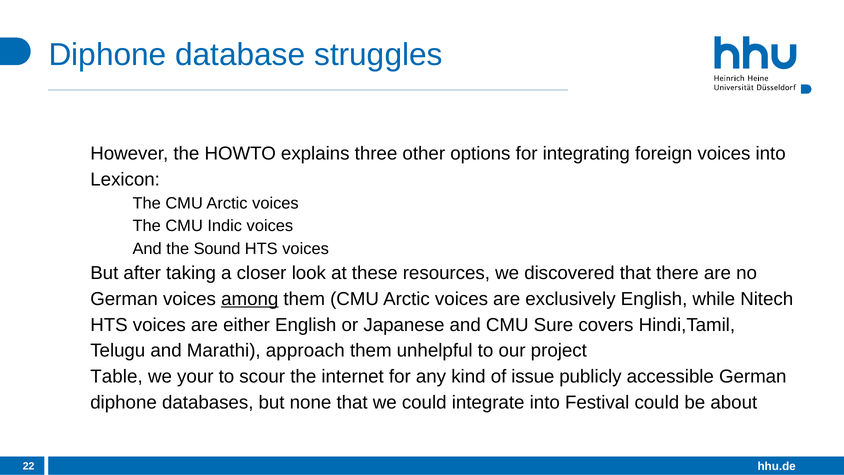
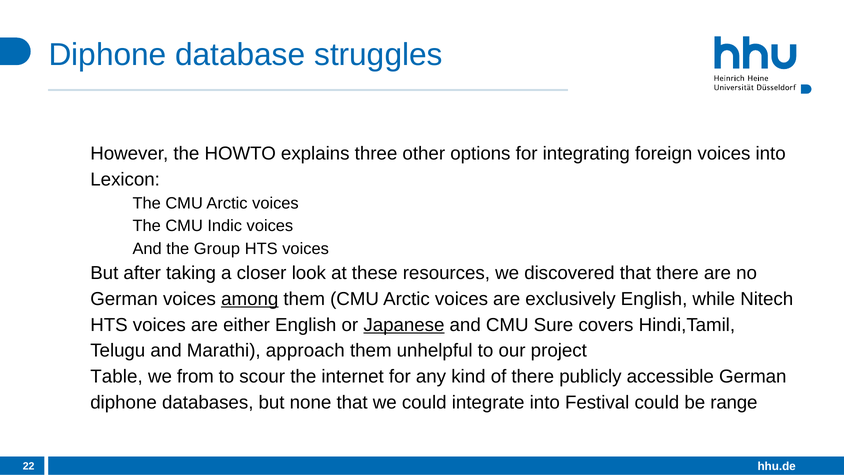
Sound: Sound -> Group (217, 249)
Japanese underline: none -> present (404, 325)
your: your -> from (195, 377)
of issue: issue -> there (533, 377)
about: about -> range (734, 403)
